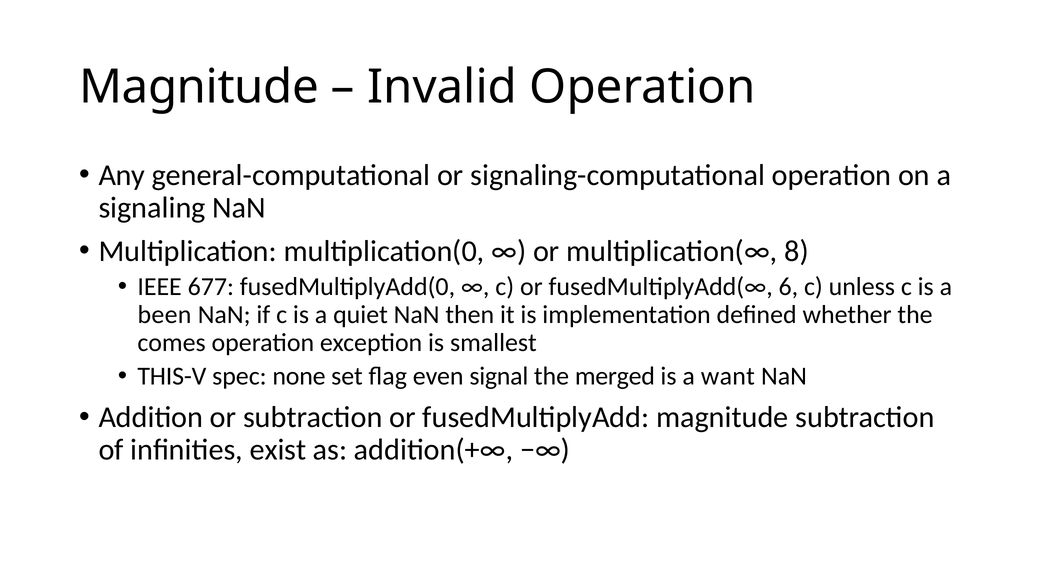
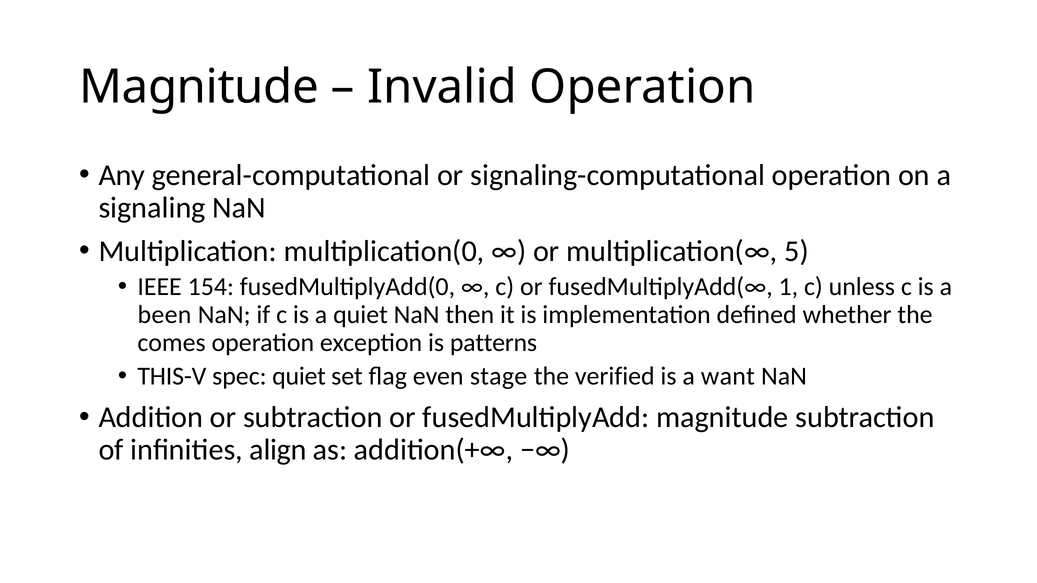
8: 8 -> 5 (796, 251)
677: 677 -> 154 (211, 287)
6: 6 -> 1 (788, 287)
smallest: smallest -> patterns (493, 343)
spec none: none -> quiet (299, 376)
signal: signal -> stage (499, 376)
merged: merged -> verified (615, 376)
exist: exist -> align (278, 450)
